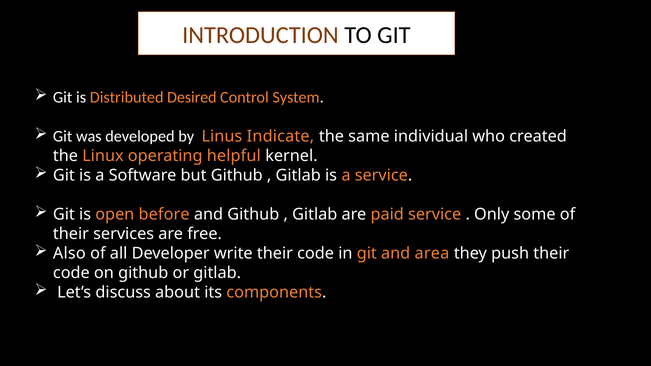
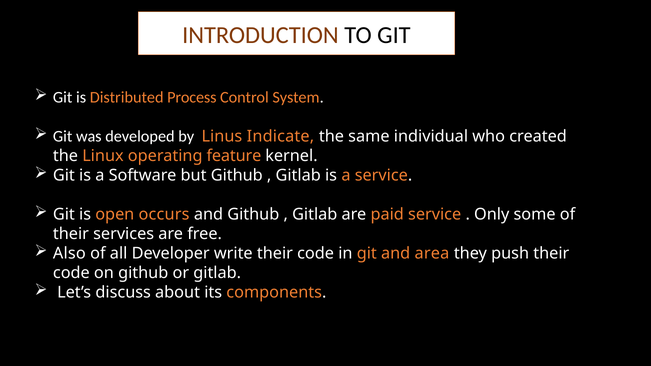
Desired: Desired -> Process (192, 97)
helpful: helpful -> feature (234, 156)
before: before -> occurs (164, 215)
